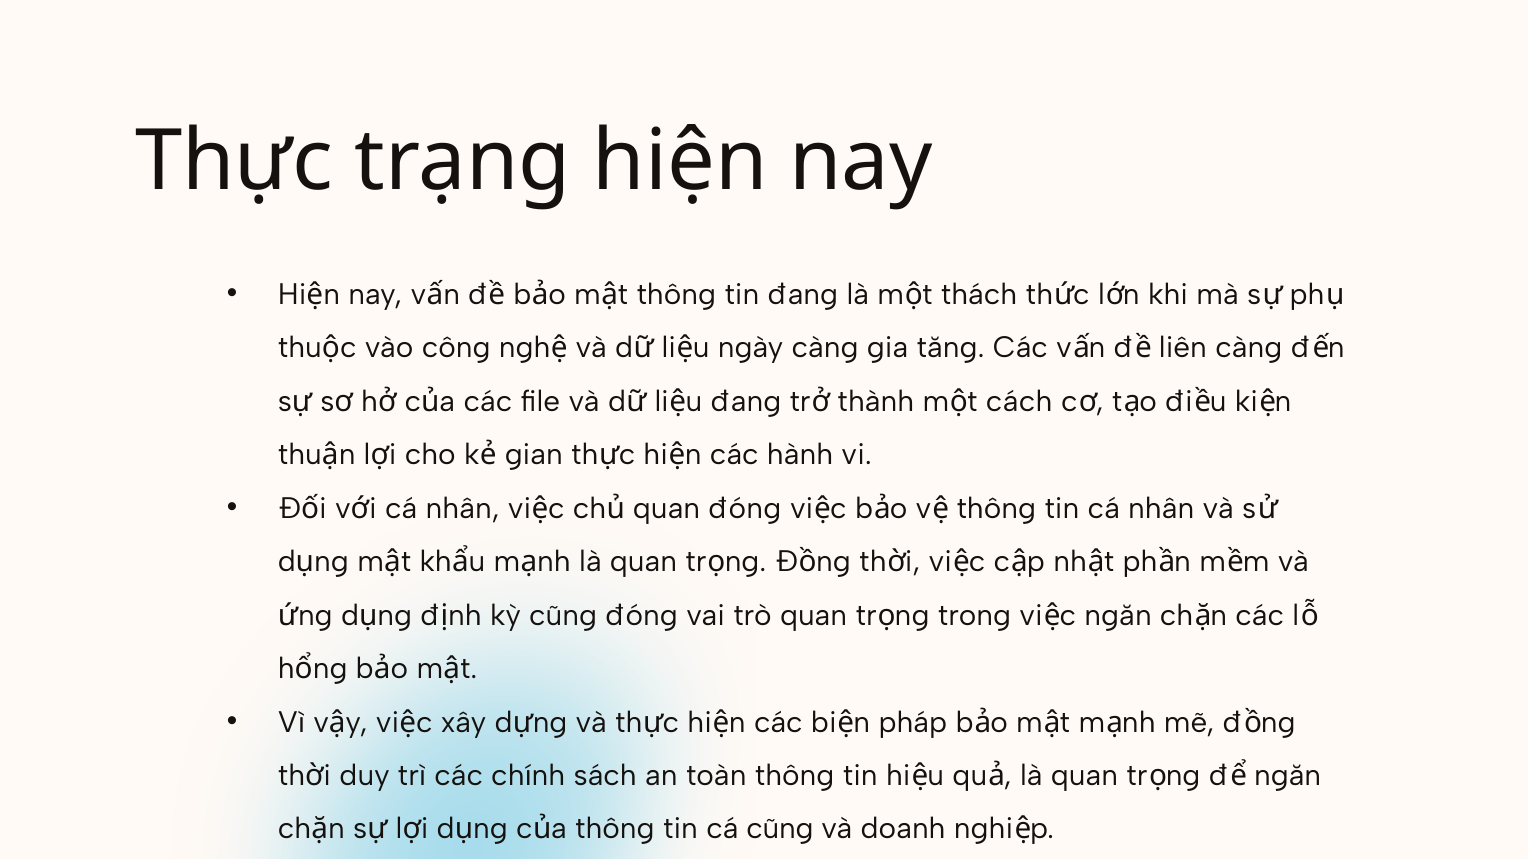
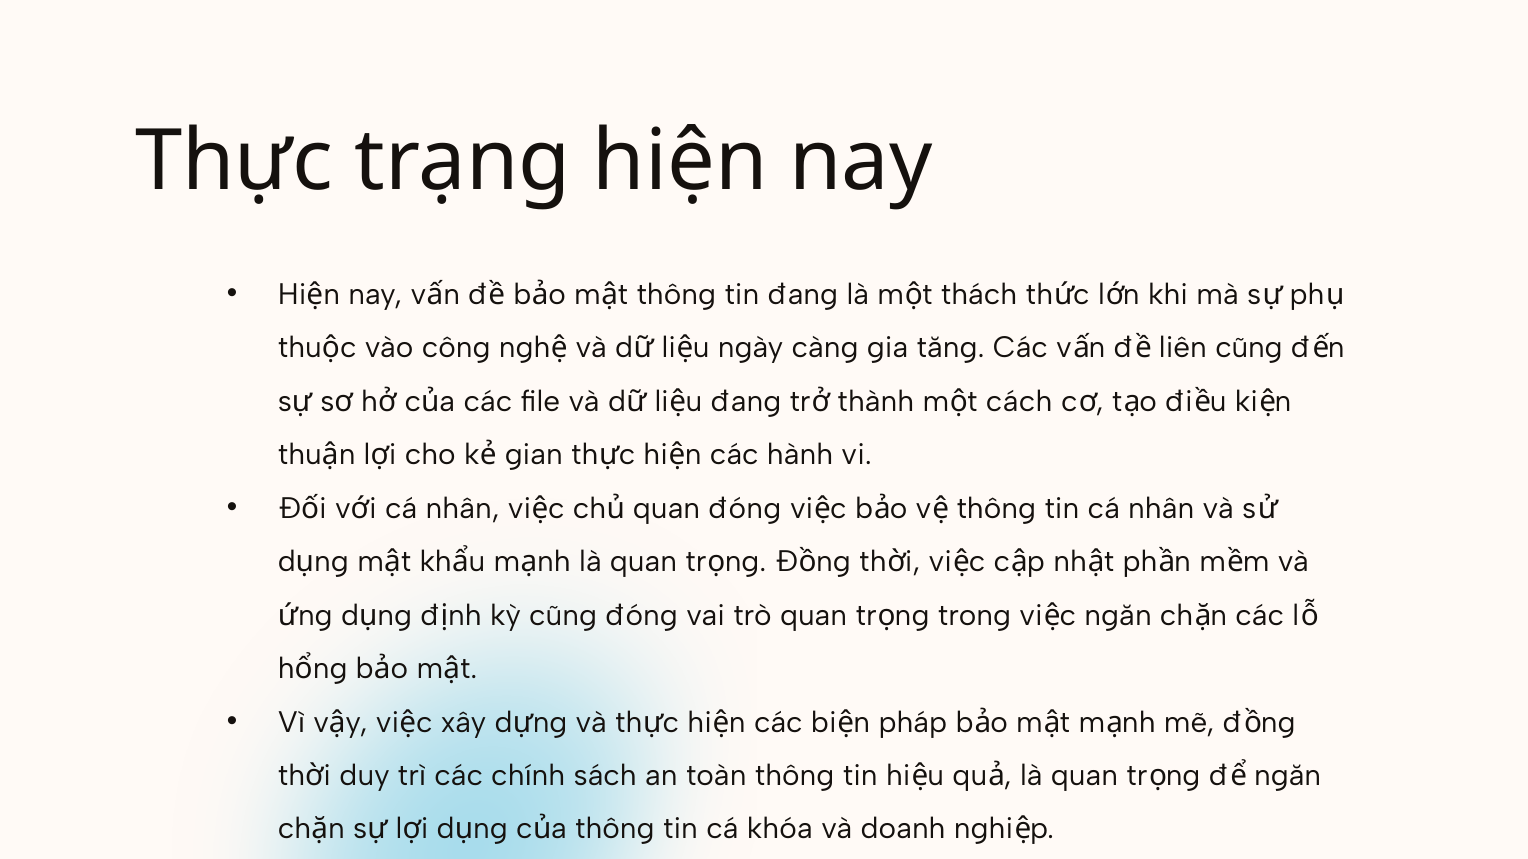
liên càng: càng -> cũng (1249, 348)
cá cũng: cũng -> khóa (780, 830)
